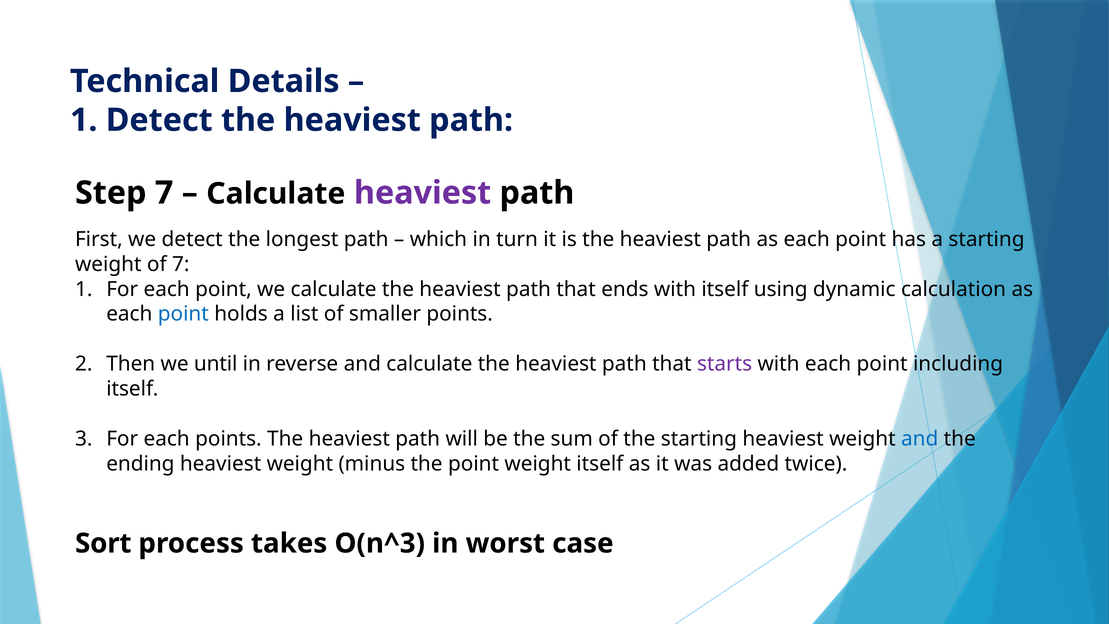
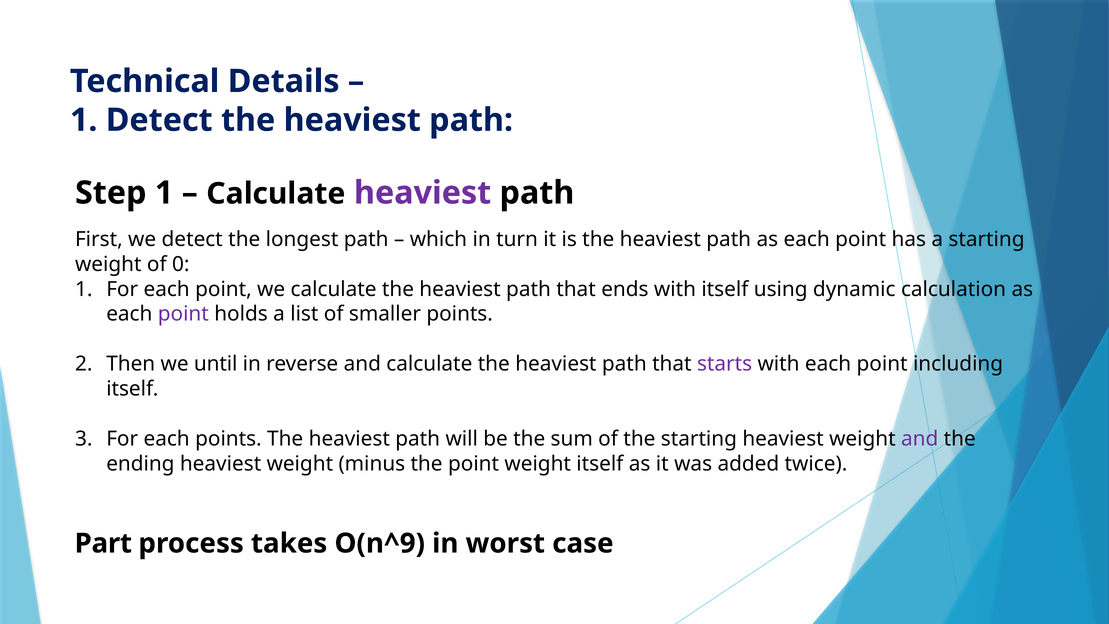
Step 7: 7 -> 1 (164, 193)
of 7: 7 -> 0 (181, 264)
point colour: blue -> purple (183, 314)
and colour: blue -> purple (920, 439)
Sort: Sort -> Part (103, 543)
O(n^3: O(n^3 -> O(n^9 (380, 543)
